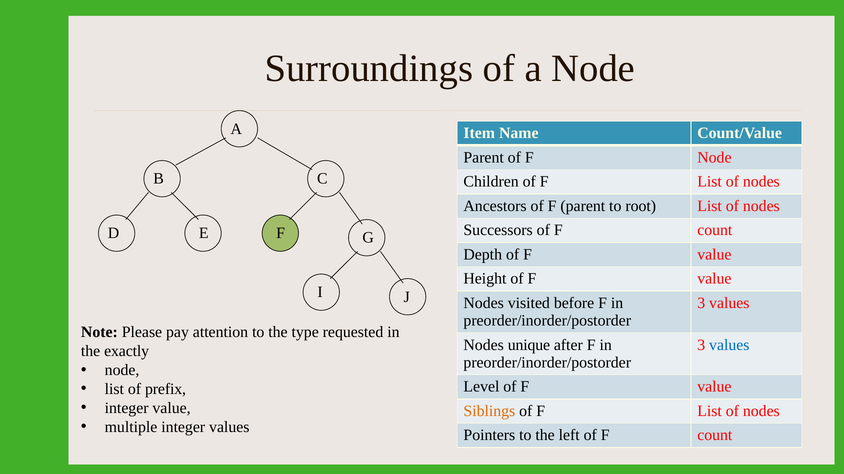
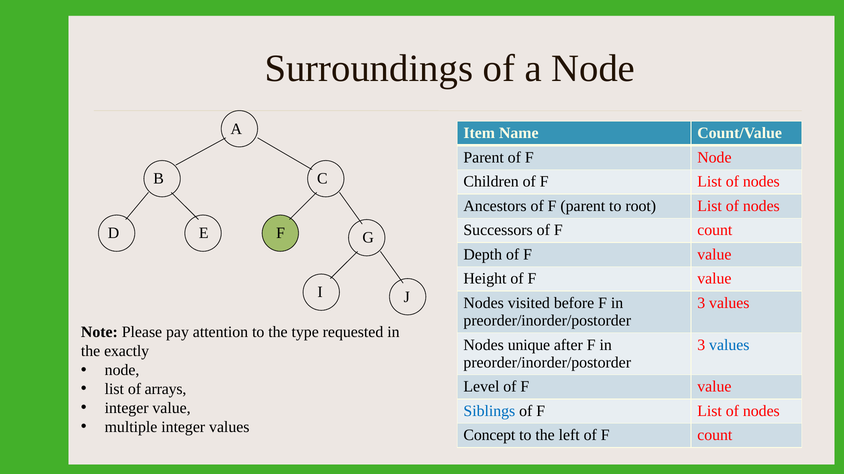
prefix: prefix -> arrays (166, 390)
Siblings colour: orange -> blue (489, 412)
Pointers: Pointers -> Concept (489, 436)
